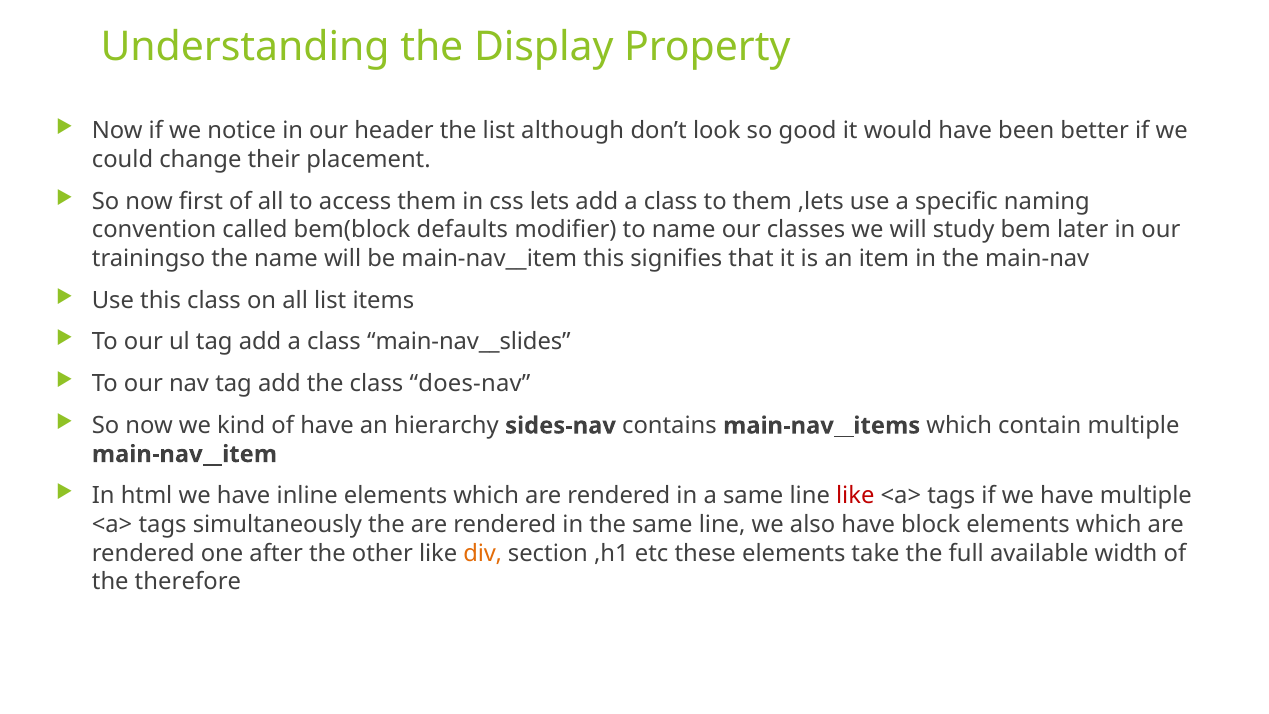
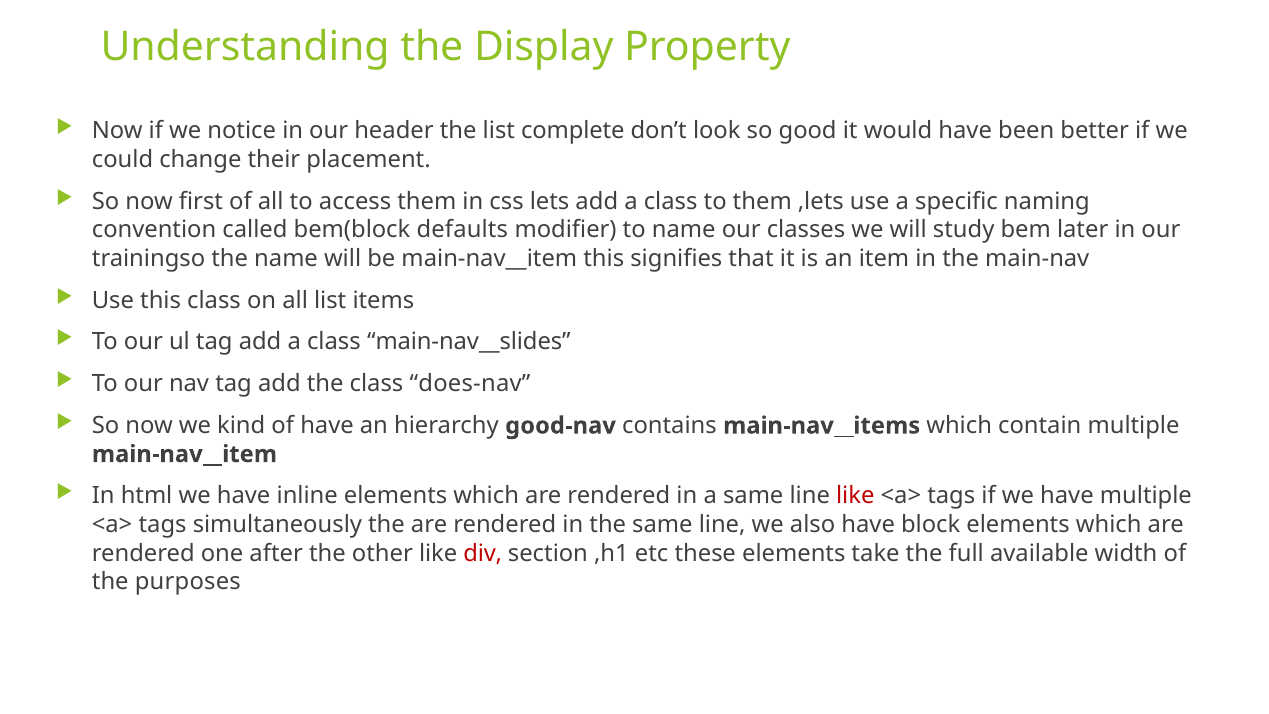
although: although -> complete (573, 131)
sides-nav: sides-nav -> good-nav (561, 426)
div colour: orange -> red (483, 553)
therefore: therefore -> purposes (188, 582)
